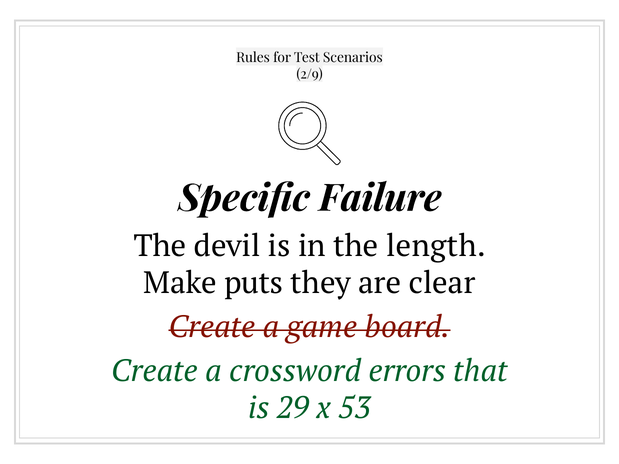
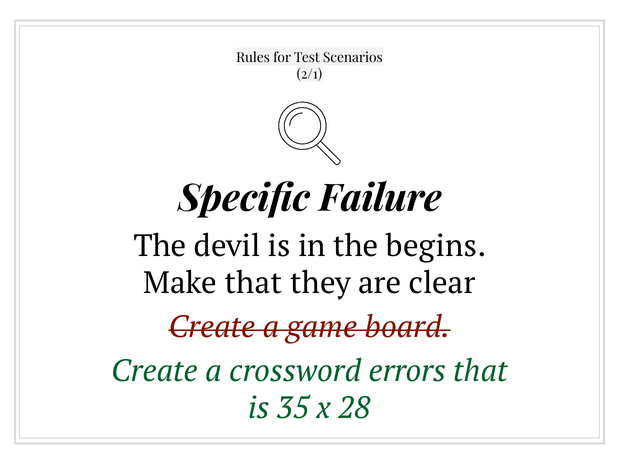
2/9: 2/9 -> 2/1 (309, 74)
length: length -> begins (436, 246)
Make puts: puts -> that (253, 283)
29: 29 -> 35 (293, 408)
53: 53 -> 28 (355, 408)
